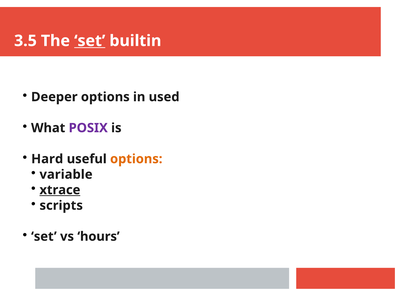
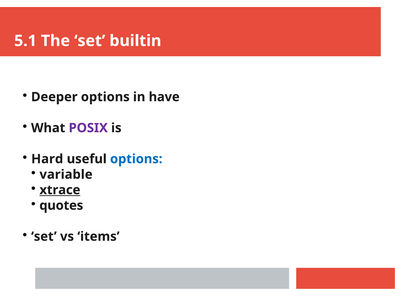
3.5: 3.5 -> 5.1 (25, 41)
set underline: present -> none (90, 41)
used: used -> have (164, 97)
options colour: orange -> blue (136, 159)
scripts: scripts -> quotes (61, 206)
hours: hours -> items (98, 237)
